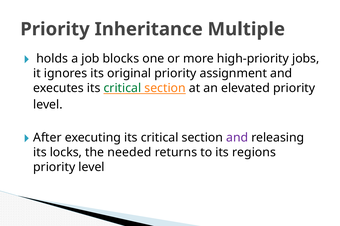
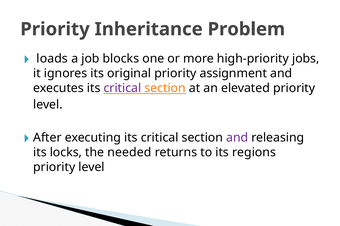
Multiple: Multiple -> Problem (246, 29)
holds: holds -> loads (52, 59)
critical colour: green -> purple (122, 88)
